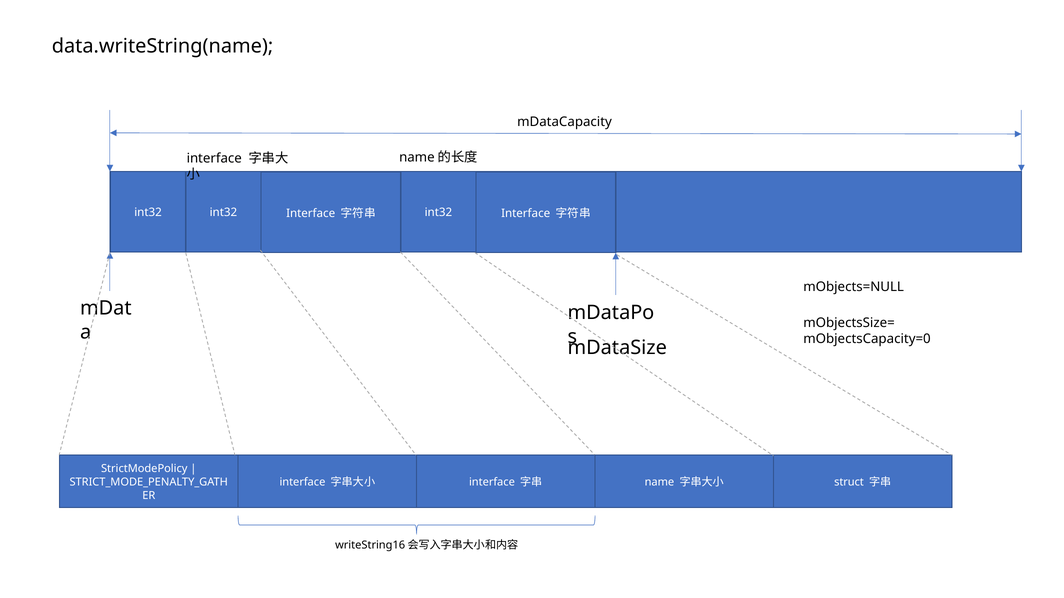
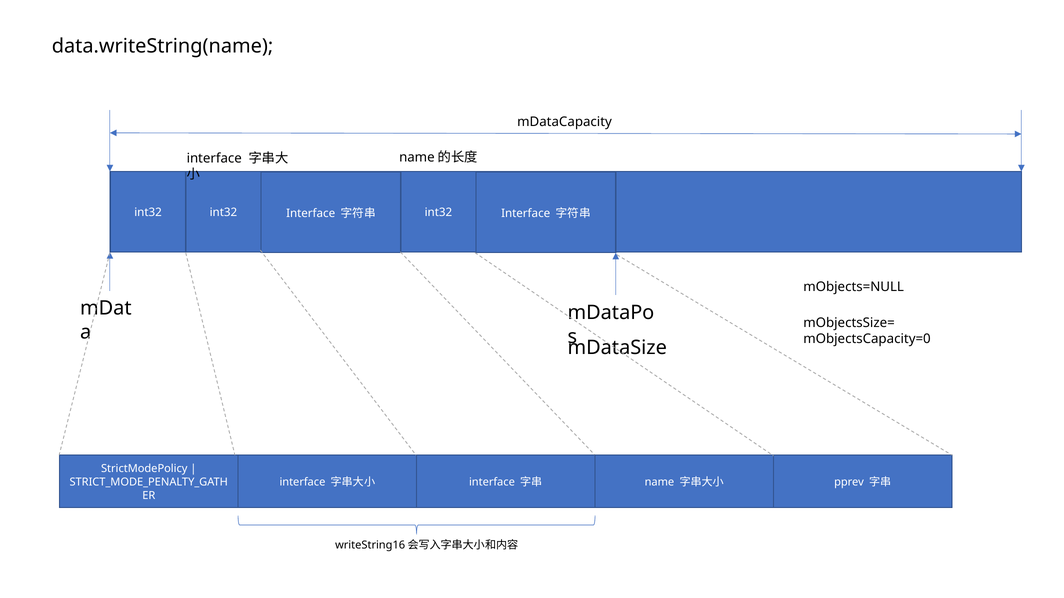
struct: struct -> pprev (849, 483)
